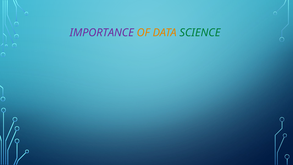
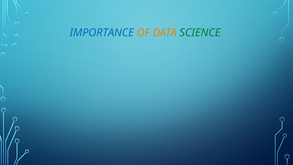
IMPORTANCE colour: purple -> blue (102, 33)
